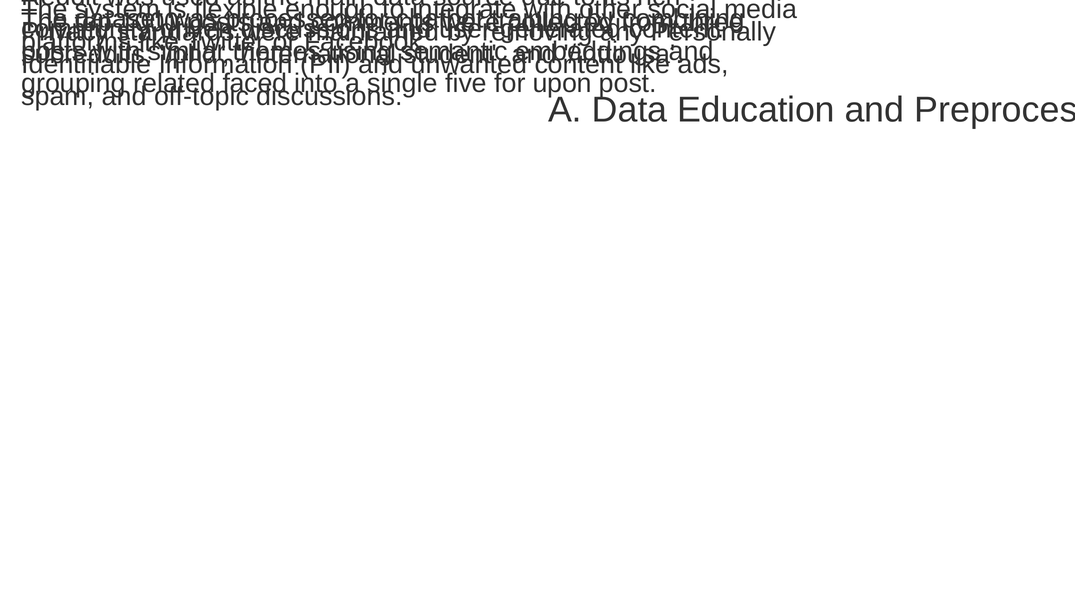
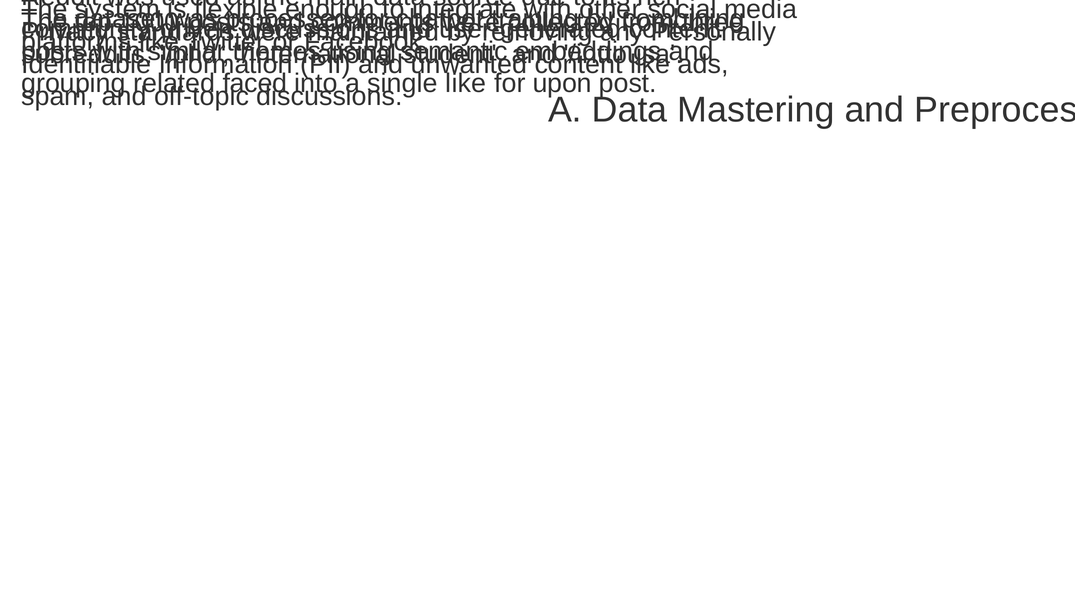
single five: five -> like (466, 84)
Education: Education -> Mastering (756, 110)
